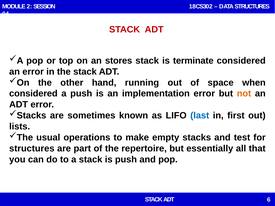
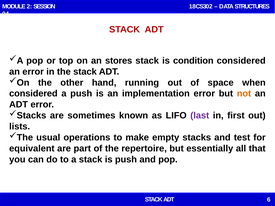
terminate: terminate -> condition (193, 61)
last colour: blue -> purple (200, 116)
structures: structures -> equivalent (32, 149)
